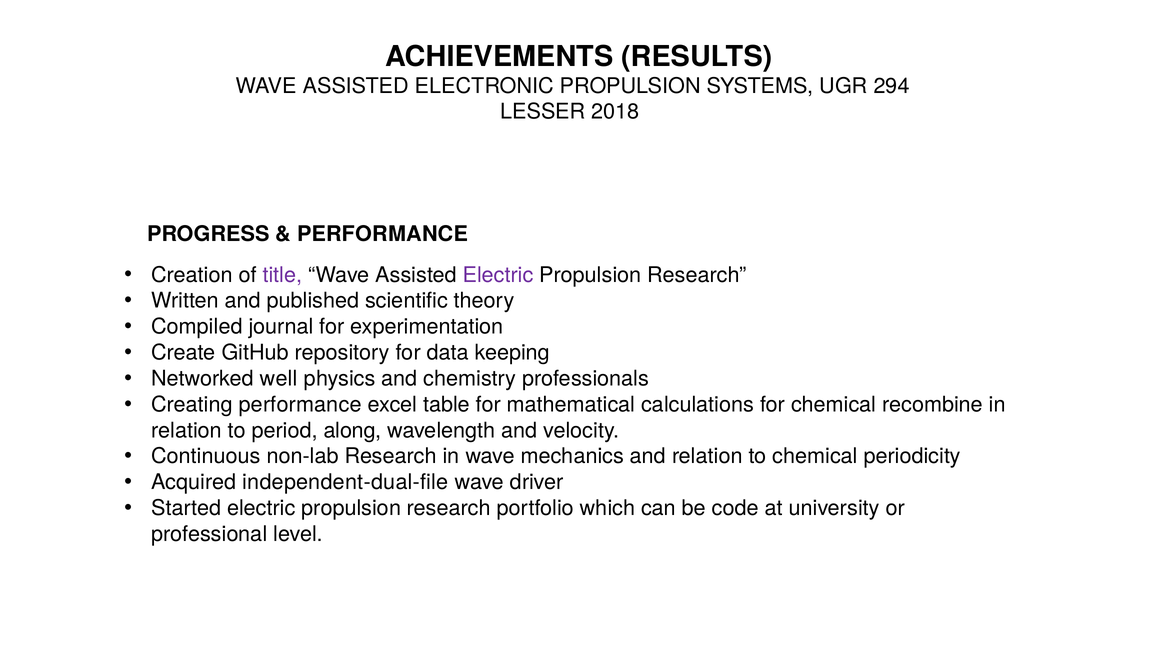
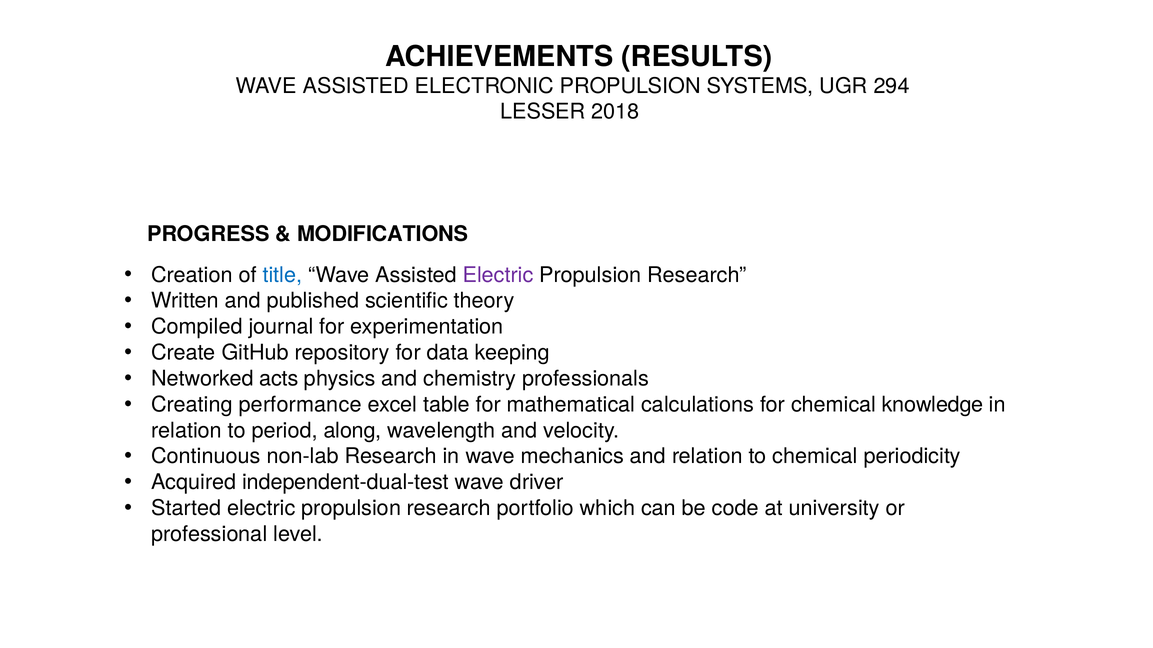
PERFORMANCE: PERFORMANCE -> MODIFICATIONS (383, 234)
title colour: purple -> blue (282, 275)
well: well -> acts (279, 379)
recombine: recombine -> knowledge (933, 405)
independent-dual-file: independent-dual-file -> independent-dual-test (346, 483)
